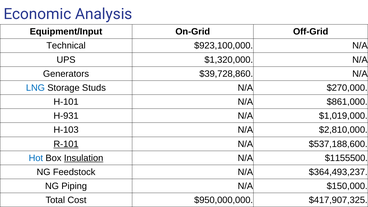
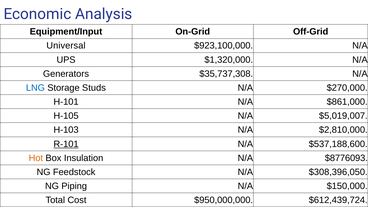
Technical: Technical -> Universal (66, 46)
$39,728,860: $39,728,860 -> $35,737,308 (226, 74)
H-931: H-931 -> H-105 (66, 116)
$1,019,000: $1,019,000 -> $5,019,007 (343, 116)
Hot colour: blue -> orange (36, 158)
Insulation underline: present -> none (84, 158)
$1155500: $1155500 -> $8776093 (346, 158)
$364,493,237: $364,493,237 -> $308,396,050 (338, 172)
$417,907,325: $417,907,325 -> $612,439,724 (338, 200)
